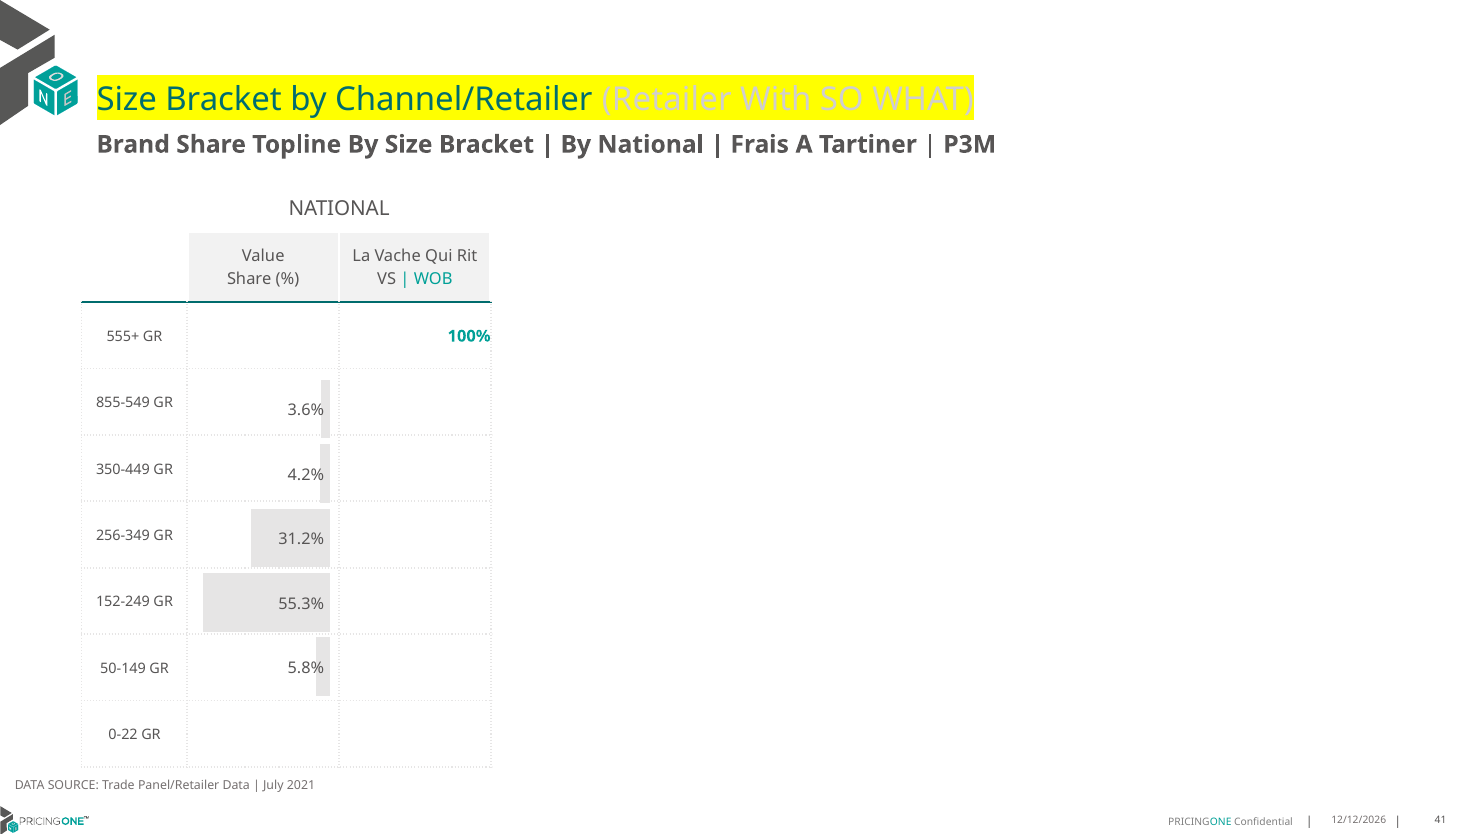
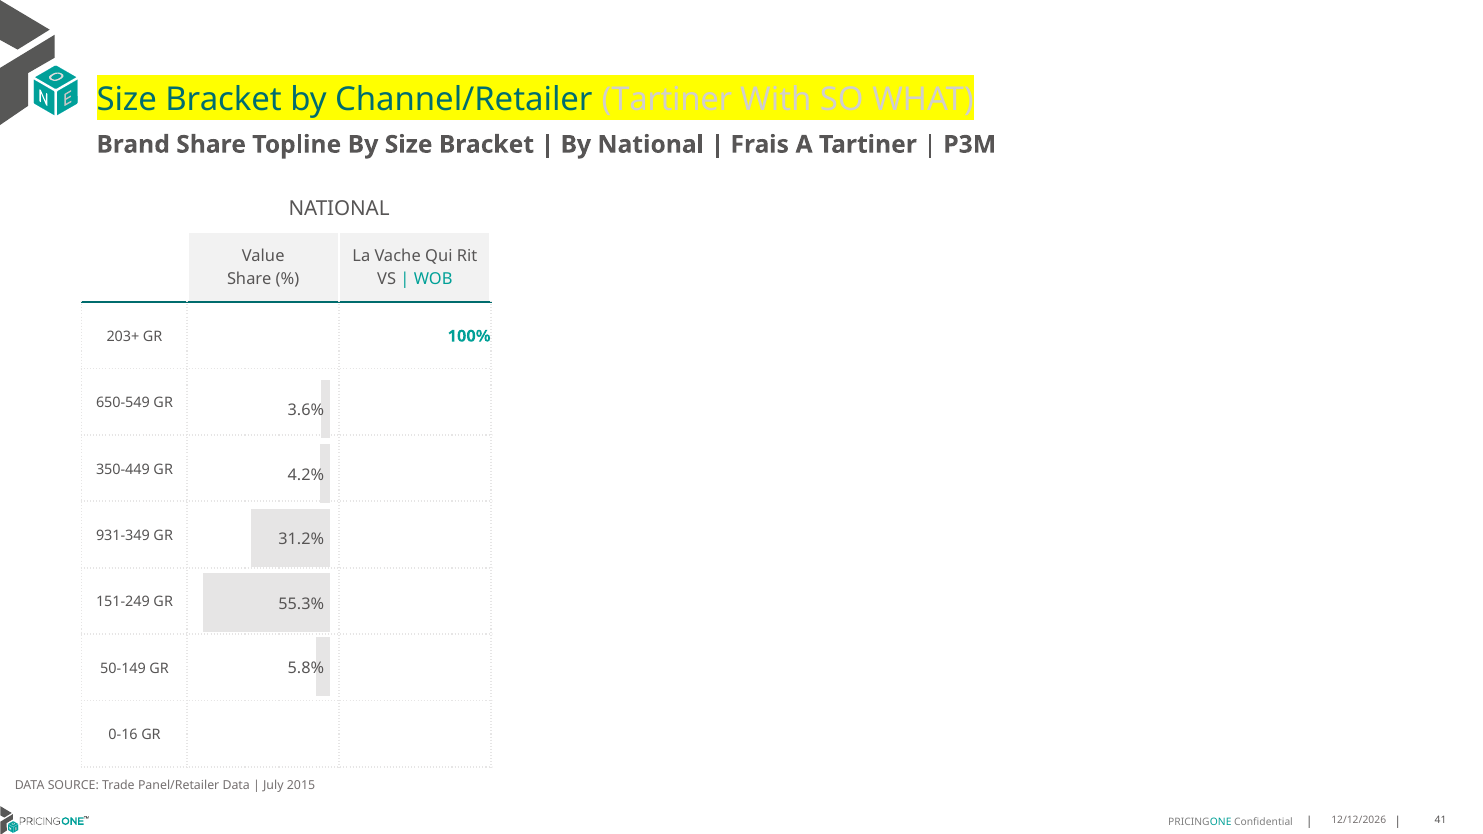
Channel/Retailer Retailer: Retailer -> Tartiner (667, 100)
555+: 555+ -> 203+ (123, 337)
855-549: 855-549 -> 650-549 (123, 403)
256-349: 256-349 -> 931-349 (123, 536)
152-249: 152-249 -> 151-249 (123, 602)
0-22: 0-22 -> 0-16 (123, 735)
2021: 2021 -> 2015 (301, 786)
